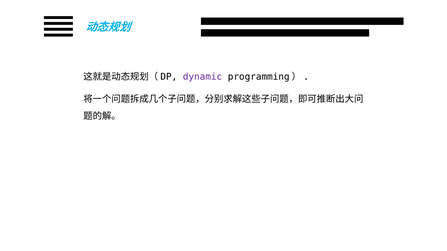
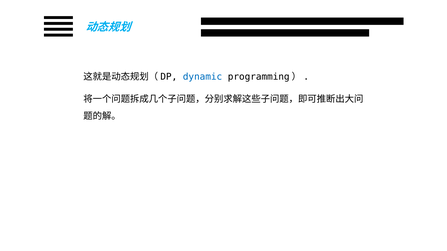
dynamic colour: purple -> blue (203, 77)
